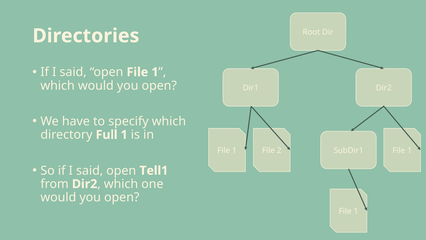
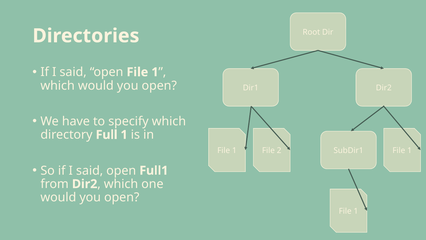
Tell1: Tell1 -> Full1 (154, 170)
